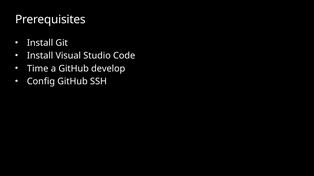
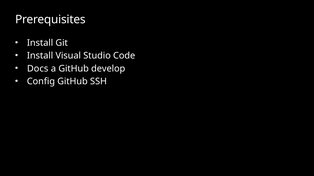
Time: Time -> Docs (38, 69)
